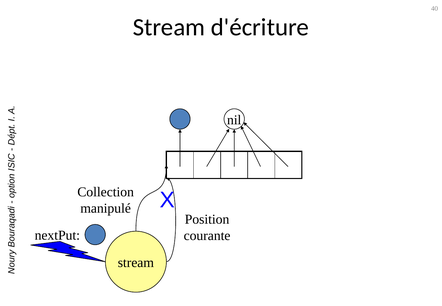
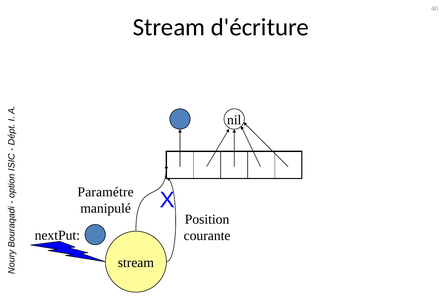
Collection: Collection -> Paramétre (106, 192)
